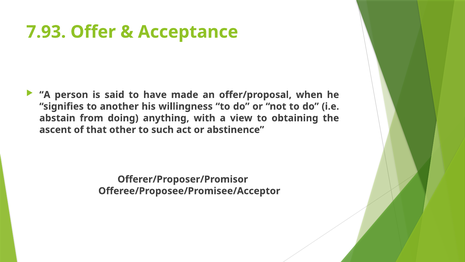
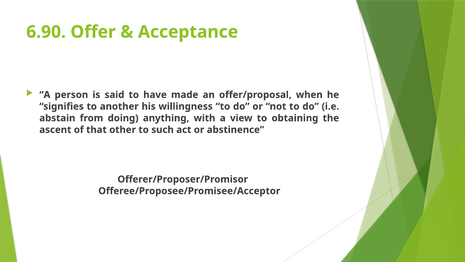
7.93: 7.93 -> 6.90 (46, 32)
